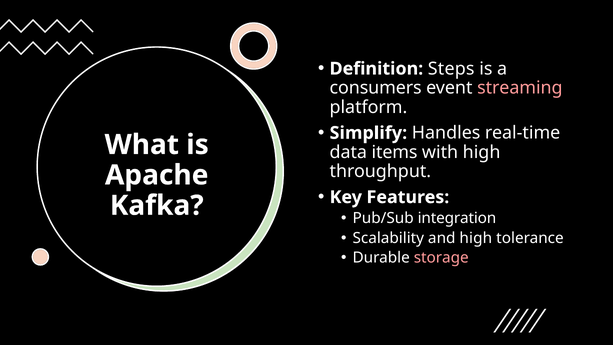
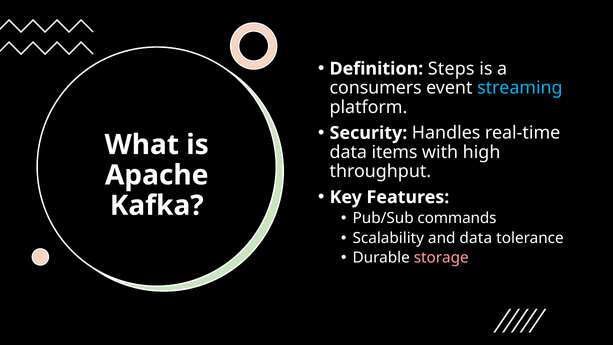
streaming colour: pink -> light blue (520, 88)
Simplify: Simplify -> Security (368, 133)
integration: integration -> commands (457, 218)
and high: high -> data (476, 238)
